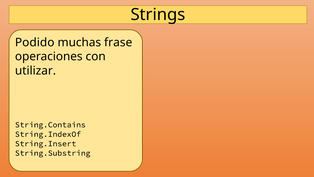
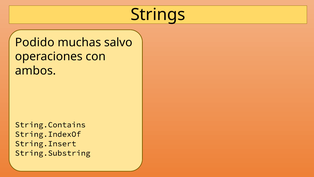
frase: frase -> salvo (118, 42)
utilizar: utilizar -> ambos (35, 71)
